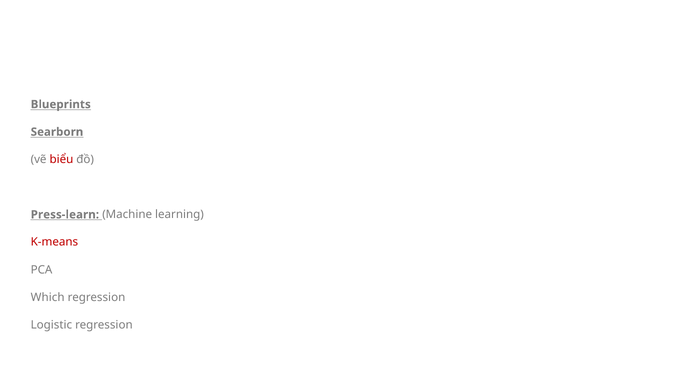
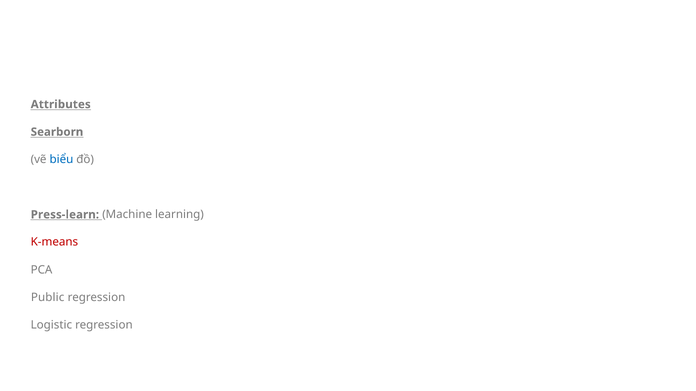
Blueprints: Blueprints -> Attributes (61, 105)
biểu colour: red -> blue (61, 160)
Which: Which -> Public (48, 298)
